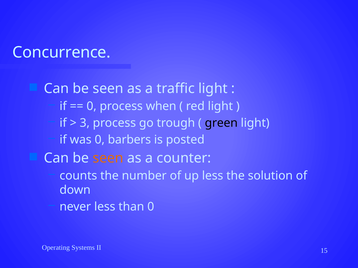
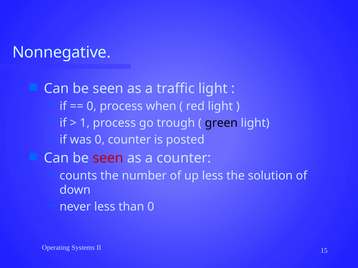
Concurrence: Concurrence -> Nonnegative (62, 52)
3: 3 -> 1 (85, 123)
0 barbers: barbers -> counter (129, 140)
seen colour: orange -> red (108, 158)
